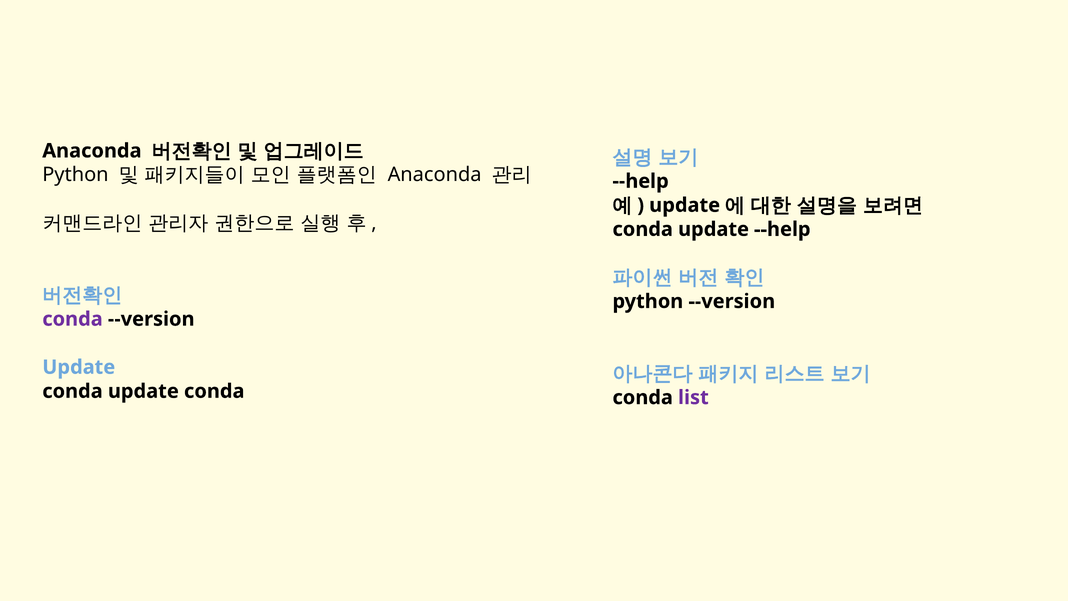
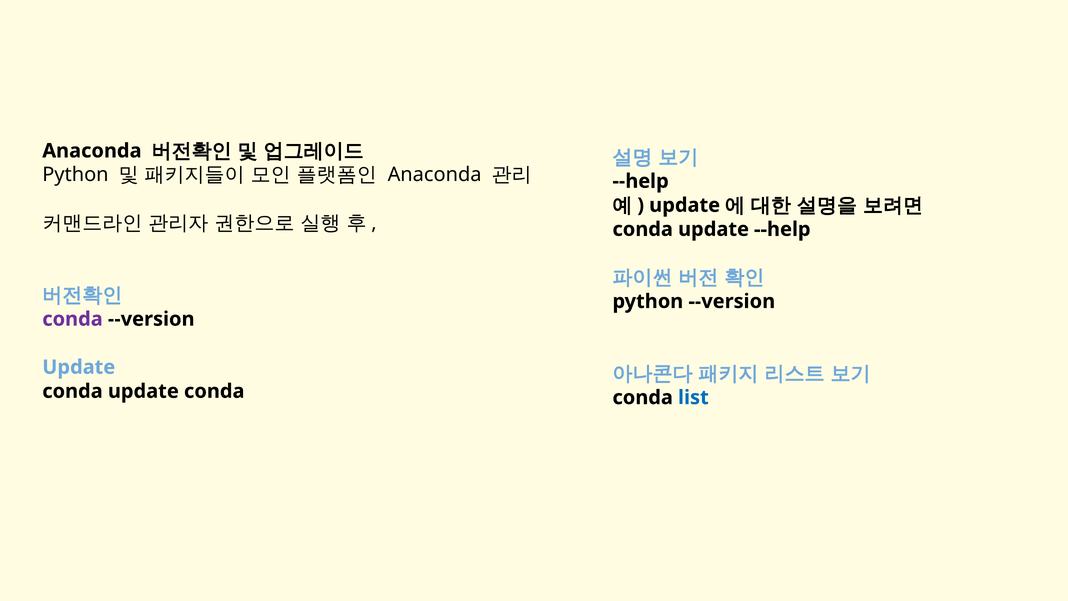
list colour: purple -> blue (693, 397)
